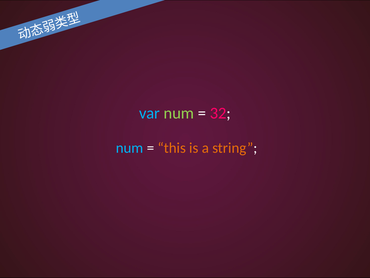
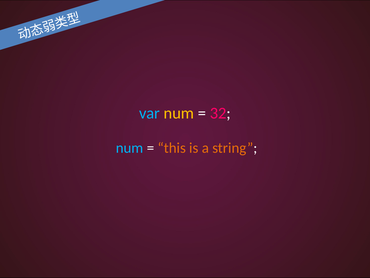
num colour: light green -> yellow (179, 113)
